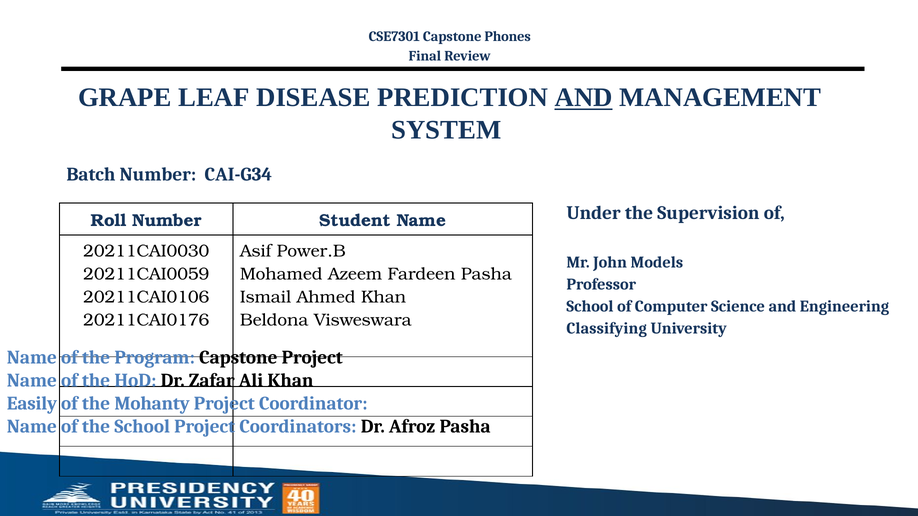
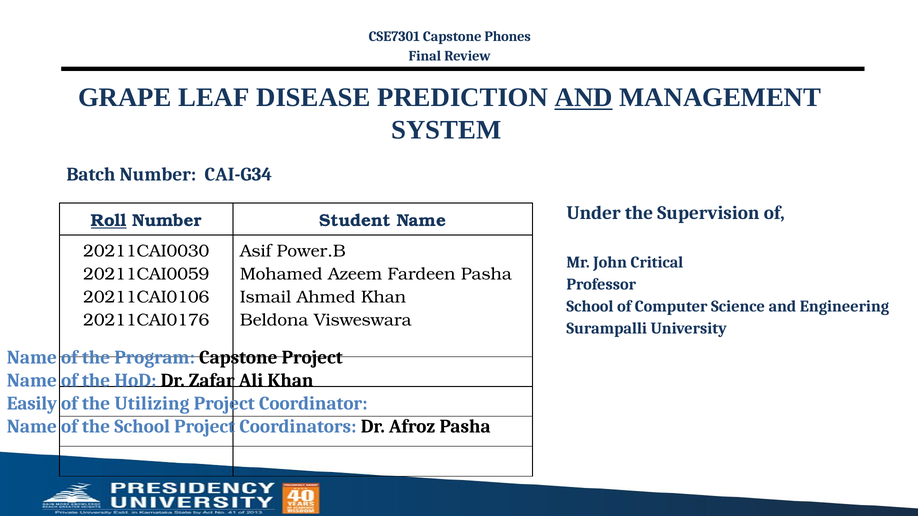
Roll underline: none -> present (109, 221)
Models: Models -> Critical (657, 263)
Classifying: Classifying -> Surampalli (607, 329)
Mohanty: Mohanty -> Utilizing (152, 404)
